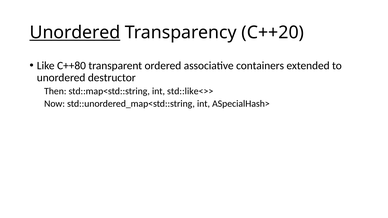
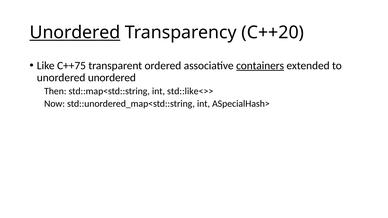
C++80: C++80 -> C++75 (72, 66)
containers underline: none -> present (260, 66)
unordered destructor: destructor -> unordered (112, 78)
